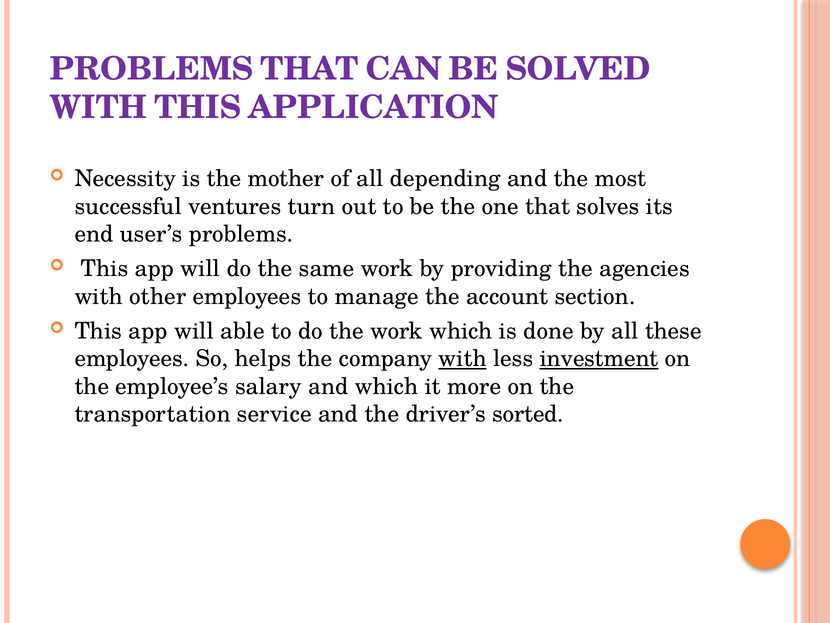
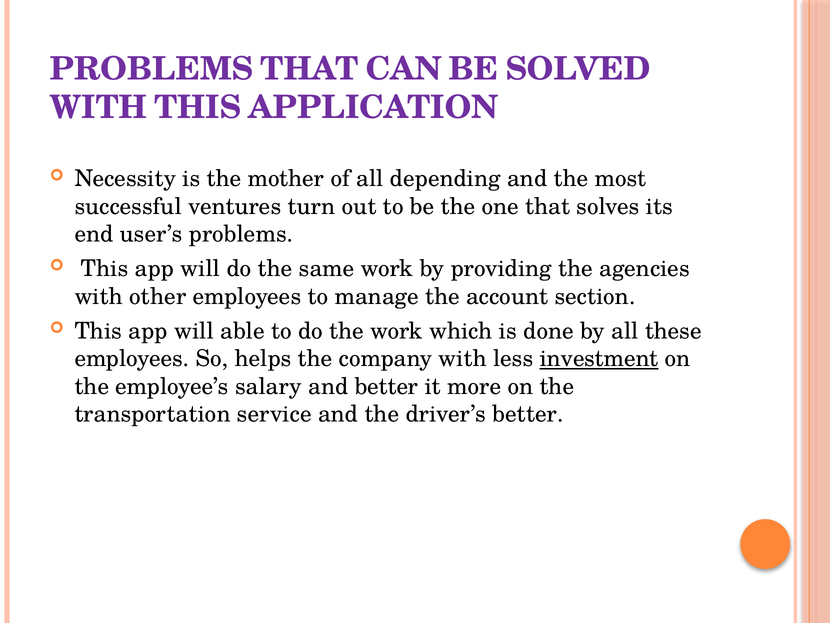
with underline: present -> none (463, 359)
and which: which -> better (387, 386)
driver’s sorted: sorted -> better (528, 414)
